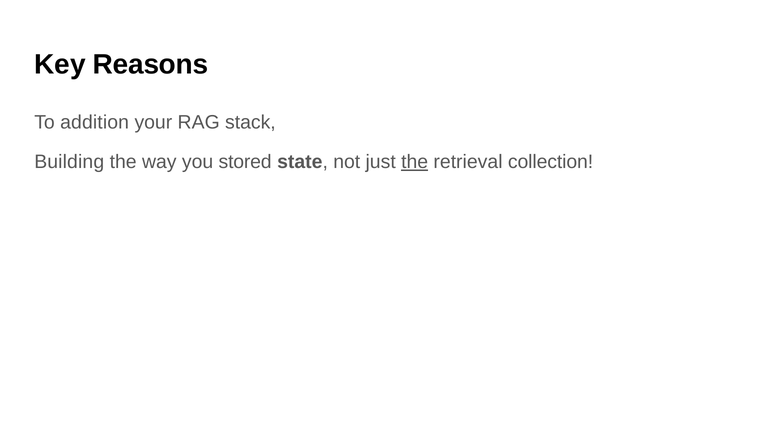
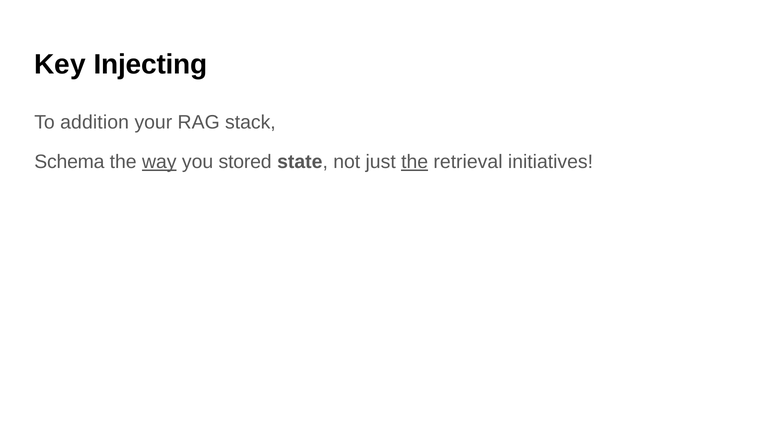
Reasons: Reasons -> Injecting (151, 64)
Building: Building -> Schema (69, 162)
way underline: none -> present (159, 162)
collection: collection -> initiatives (550, 162)
